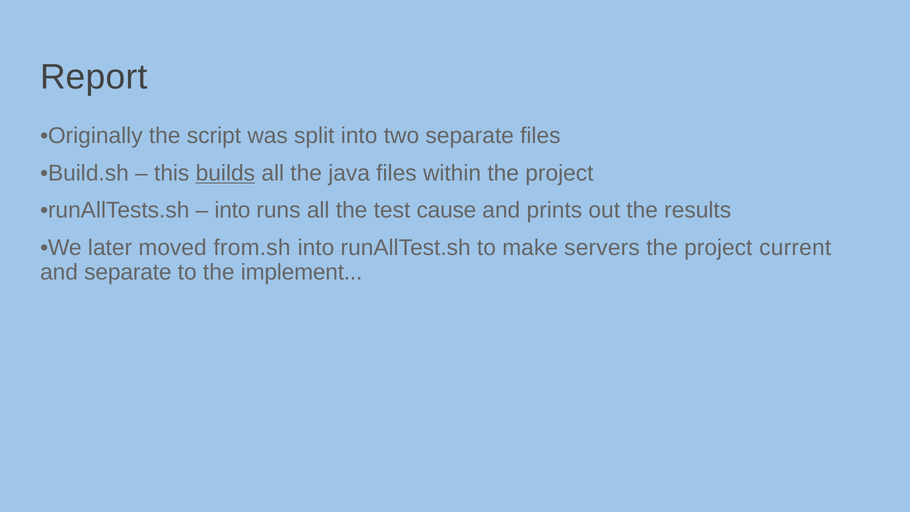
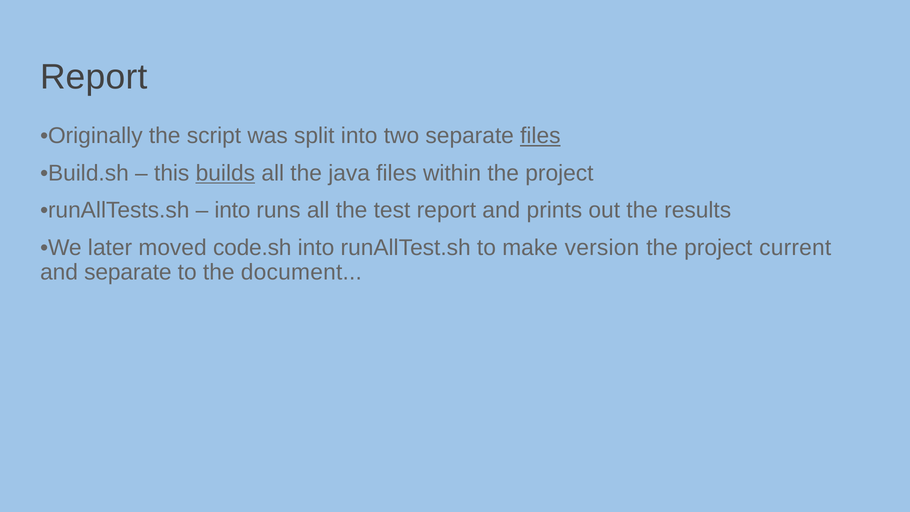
files underline: none -> present (540, 136)
test cause: cause -> report (446, 210)
from.sh: from.sh -> code.sh (252, 248)
servers: servers -> version (602, 248)
implement: implement -> document (301, 272)
